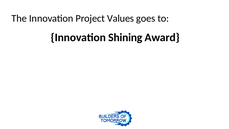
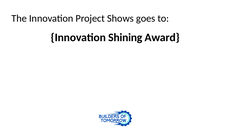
Values: Values -> Shows (120, 18)
